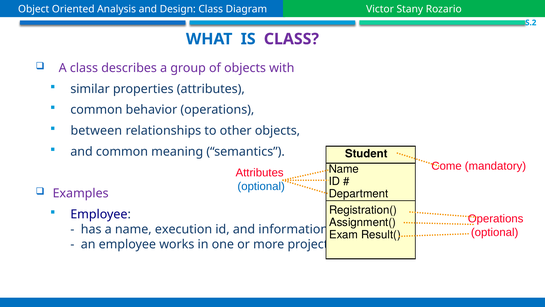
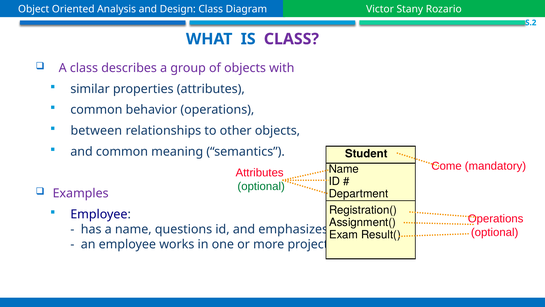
optional colour: blue -> green (261, 186)
execution: execution -> questions (184, 229)
information: information -> emphasizes (295, 229)
